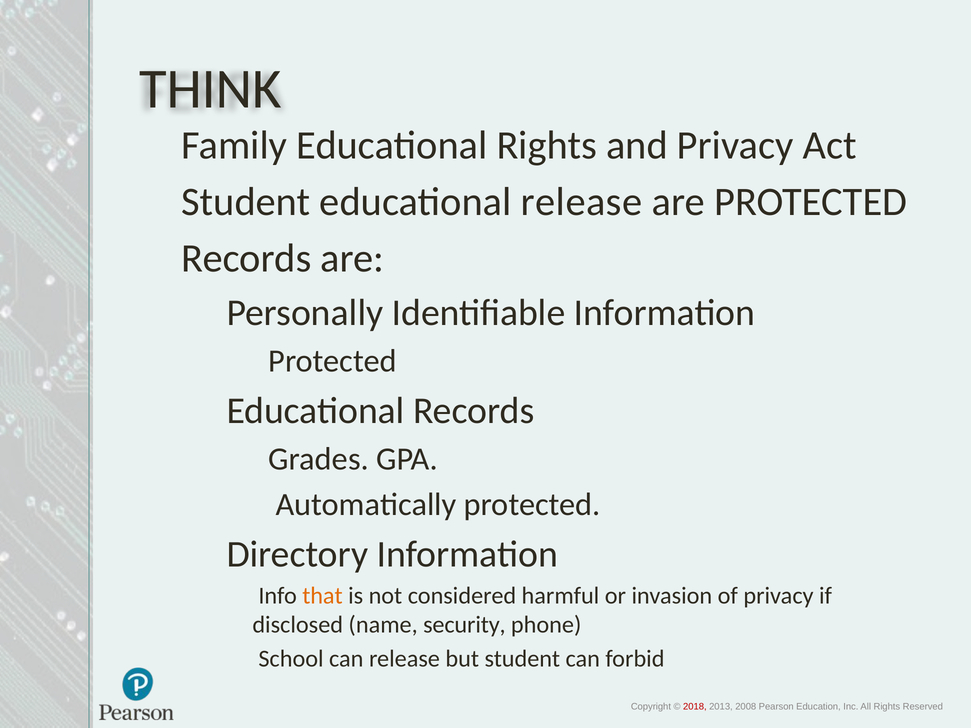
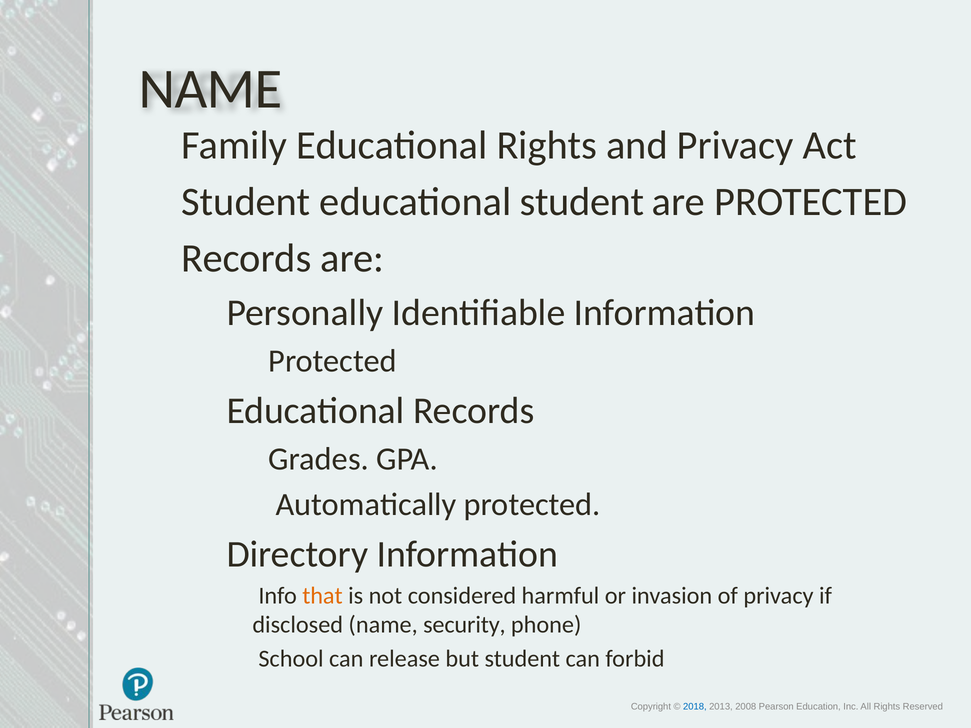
THINK: THINK -> NAME (211, 89)
educational release: release -> student (582, 202)
2018 colour: red -> blue (695, 707)
